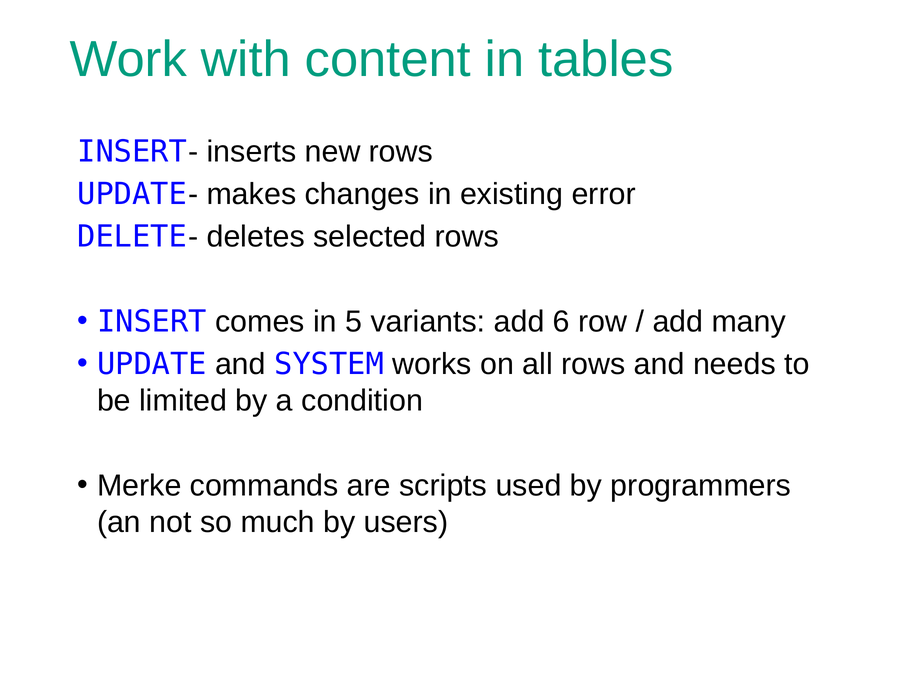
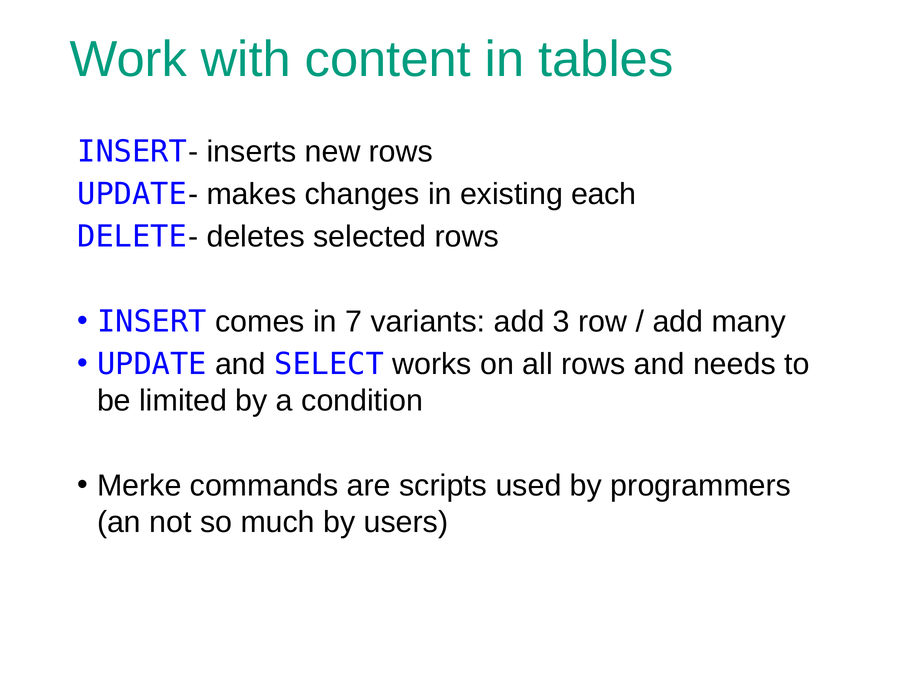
error: error -> each (604, 194)
5: 5 -> 7 (354, 322)
6: 6 -> 3 (561, 322)
SYSTEM: SYSTEM -> SELECT (329, 364)
